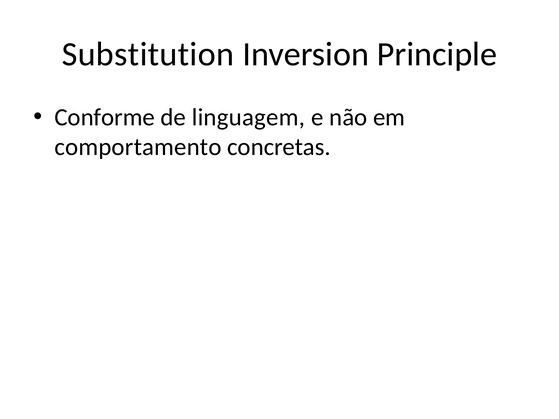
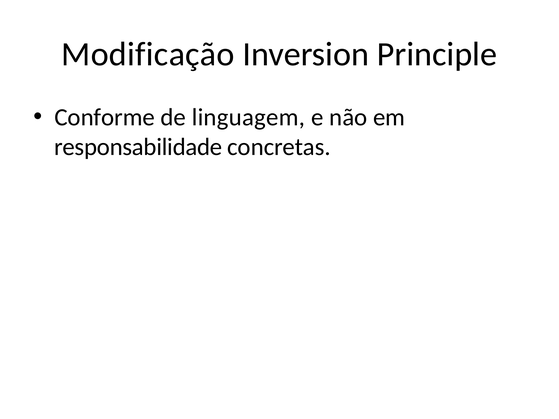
Substitution: Substitution -> Modificação (148, 54)
comportamento: comportamento -> responsabilidade (138, 147)
